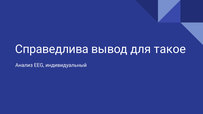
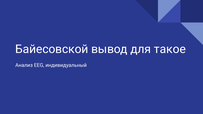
Справедлива: Справедлива -> Байесовской (52, 49)
